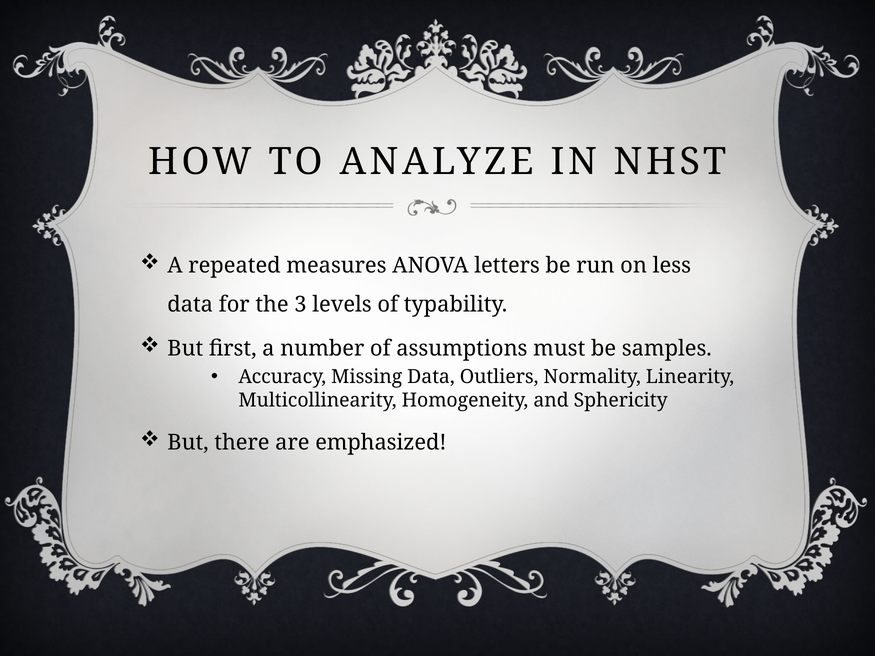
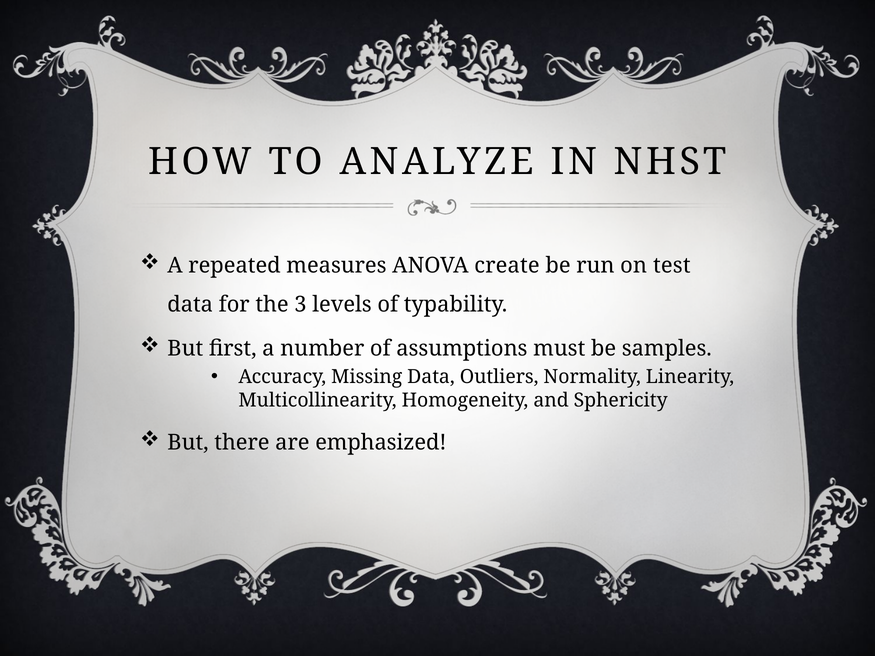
letters: letters -> create (507, 265)
less: less -> test (672, 265)
